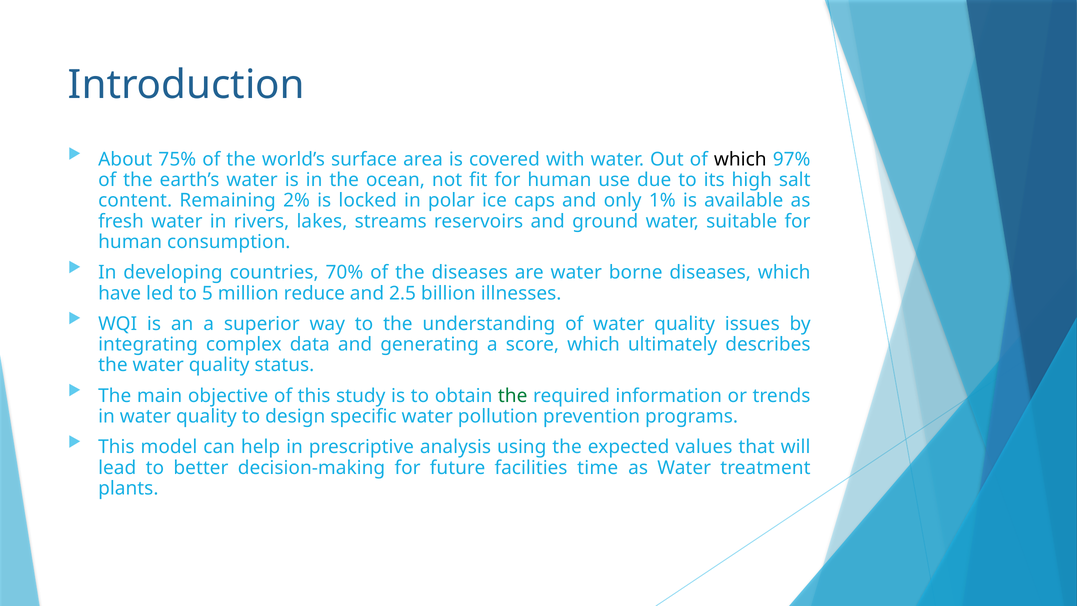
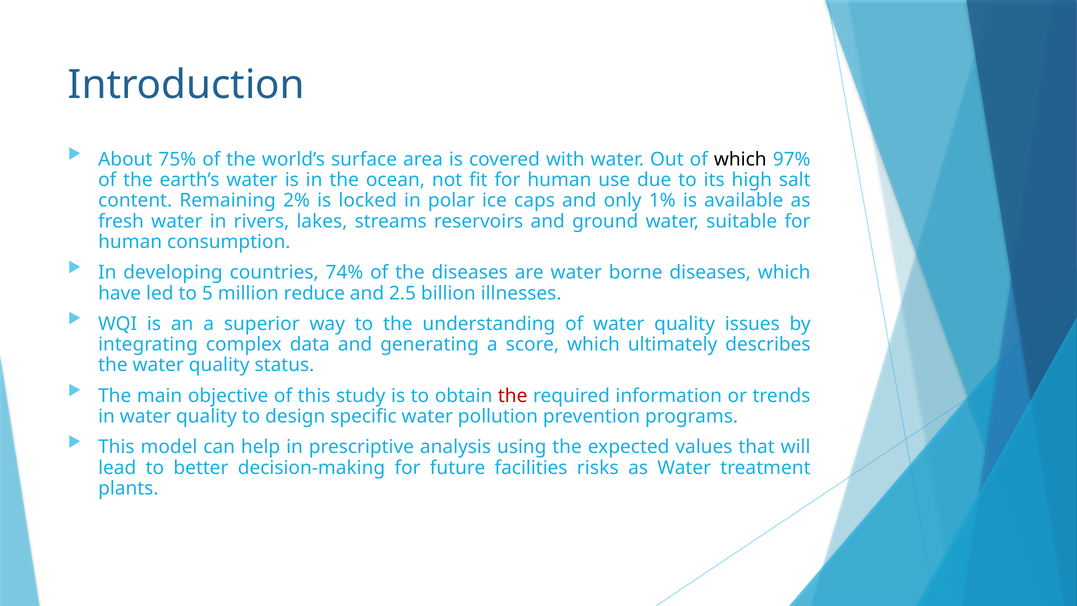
70%: 70% -> 74% (344, 273)
the colour: green -> red (513, 396)
time: time -> risks (598, 468)
